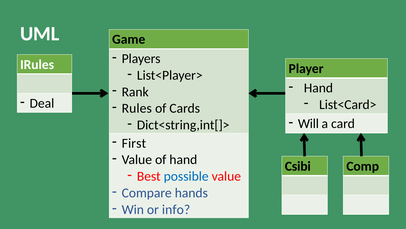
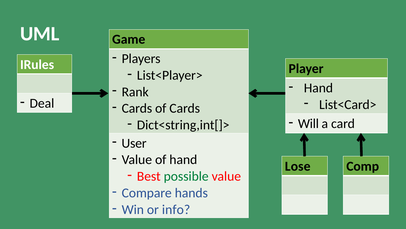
Rules: Rules -> Cards (137, 108)
First: First -> User (134, 143)
Csibi: Csibi -> Lose (298, 166)
possible colour: blue -> green (186, 176)
